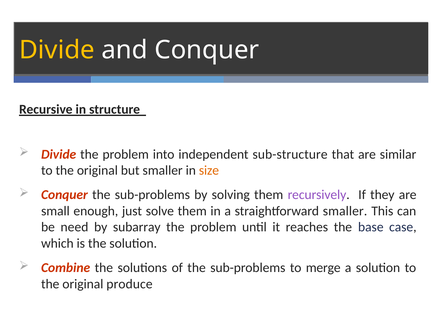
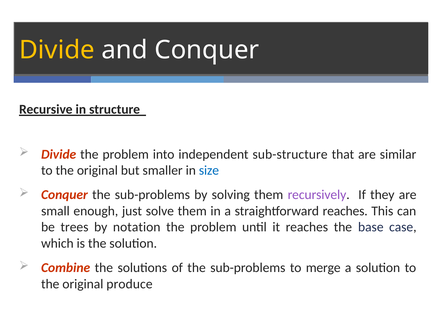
size colour: orange -> blue (209, 171)
straightforward smaller: smaller -> reaches (345, 211)
need: need -> trees (75, 228)
subarray: subarray -> notation (137, 228)
